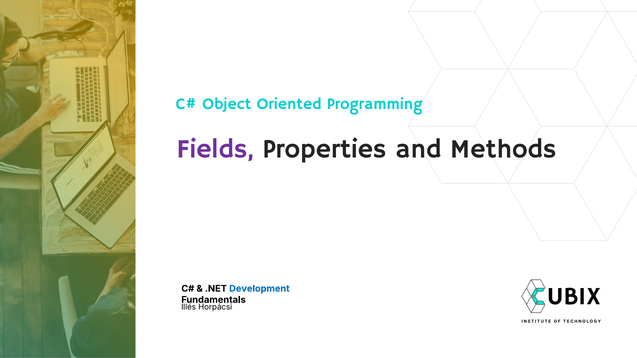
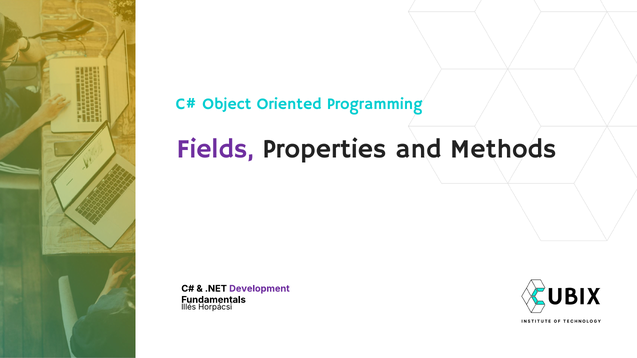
Development colour: blue -> purple (259, 289)
